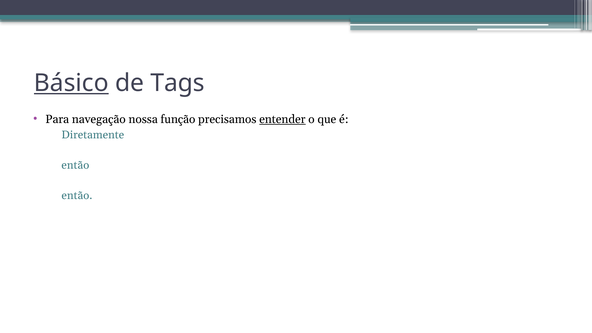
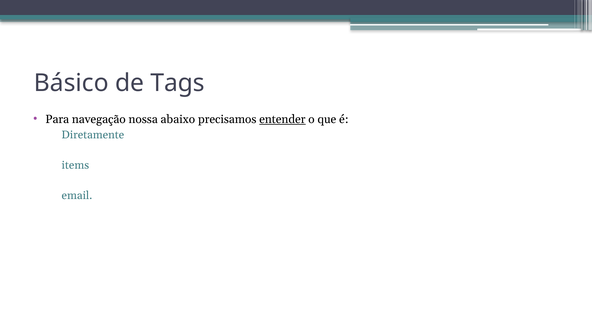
Básico underline: present -> none (71, 83)
função: função -> abaixo (178, 119)
então: então -> items (75, 165)
então: então -> email (77, 195)
